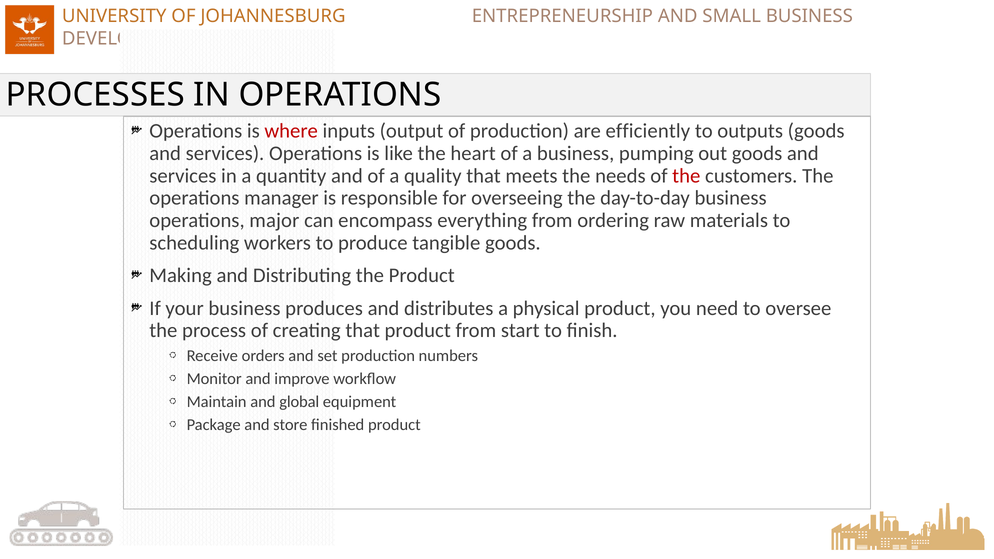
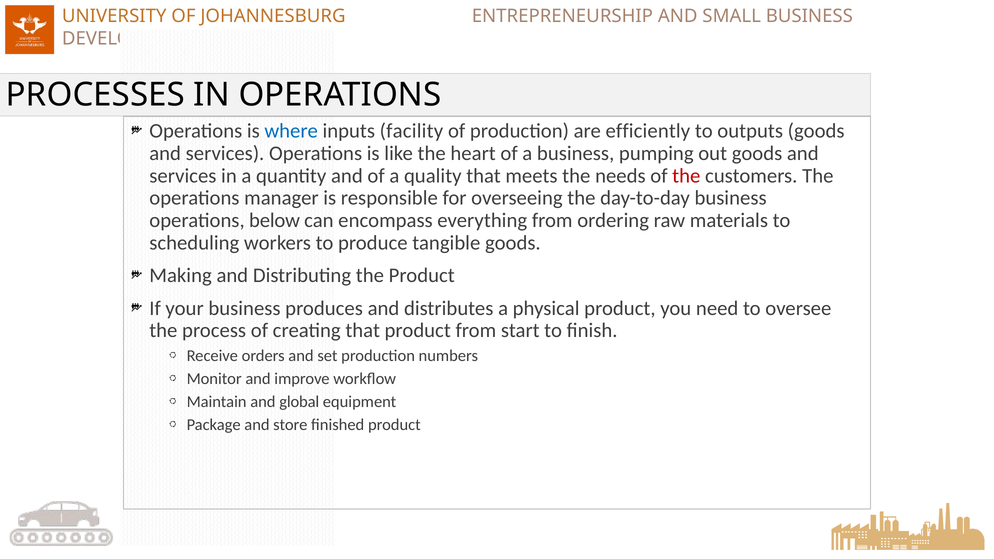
where colour: red -> blue (291, 131)
output: output -> facility (411, 131)
major: major -> below (275, 220)
